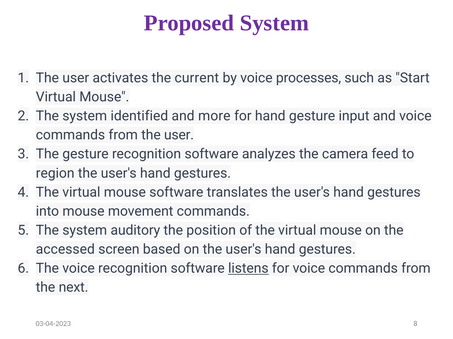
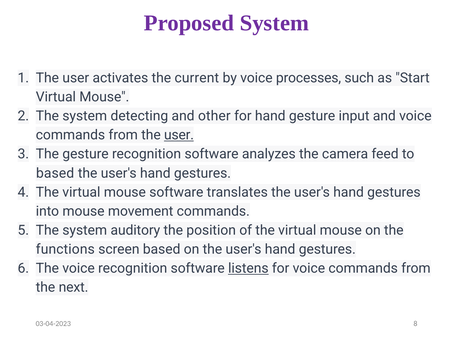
identified: identified -> detecting (139, 116)
more: more -> other (214, 116)
user underline: none -> present (179, 135)
region: region -> based (55, 173)
accessed: accessed -> functions (65, 250)
